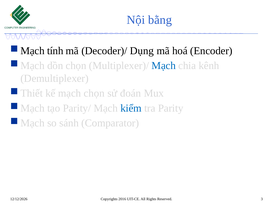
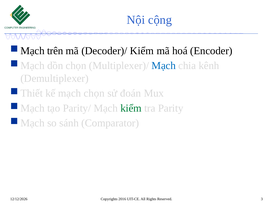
bằng: bằng -> cộng (160, 20)
tính: tính -> trên (55, 51)
Decoder)/ Dụng: Dụng -> Kiểm (142, 51)
kiểm colour: blue -> green (131, 108)
